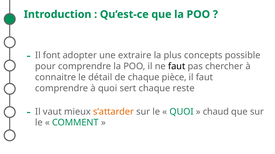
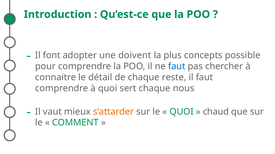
extraire: extraire -> doivent (135, 56)
faut colour: black -> blue (177, 67)
pièce: pièce -> reste (174, 78)
reste: reste -> nous (184, 89)
